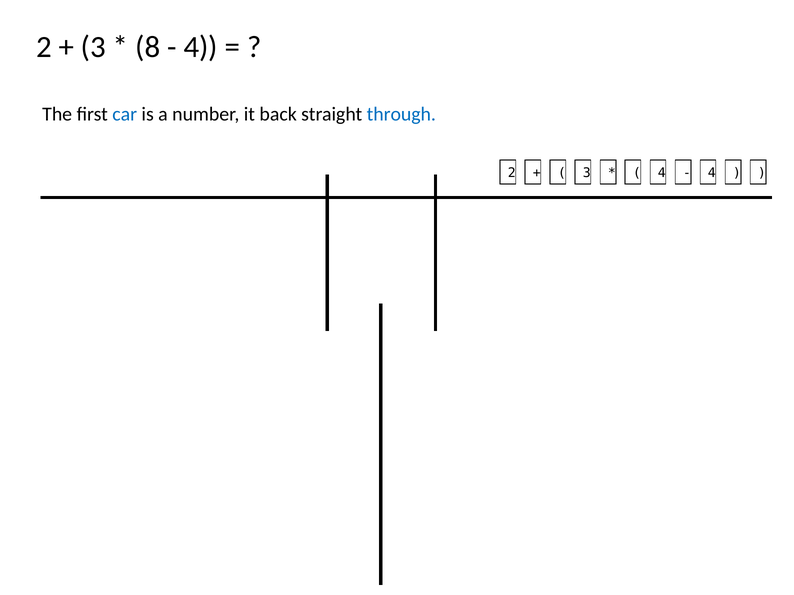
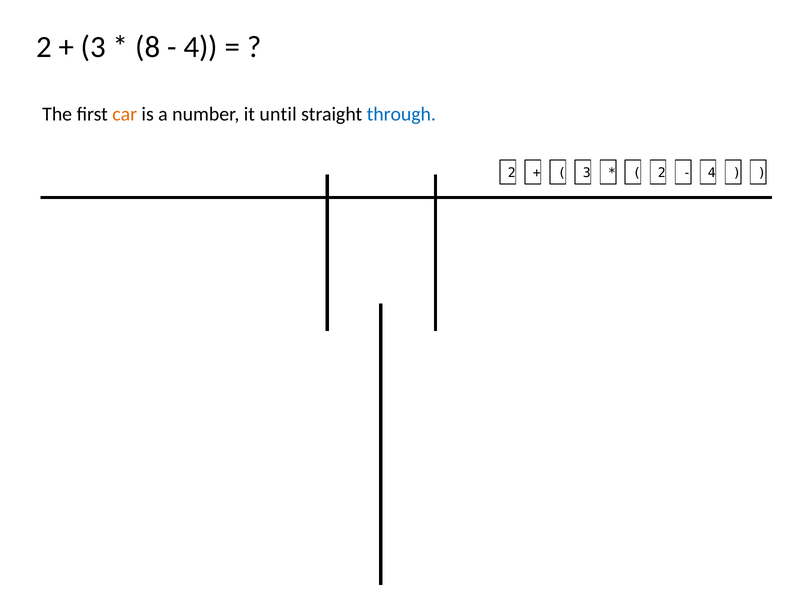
car colour: blue -> orange (125, 114)
back: back -> until (278, 114)
4: 4 -> 2 (662, 173)
